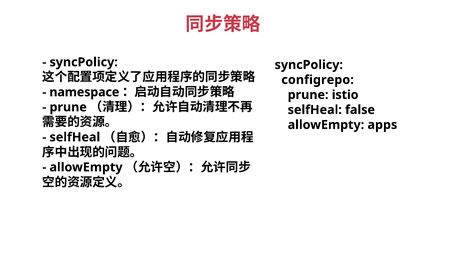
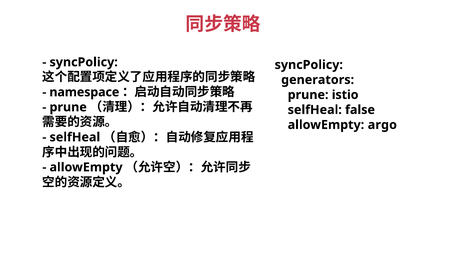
configrepo: configrepo -> generators (318, 80)
apps: apps -> argo (382, 125)
